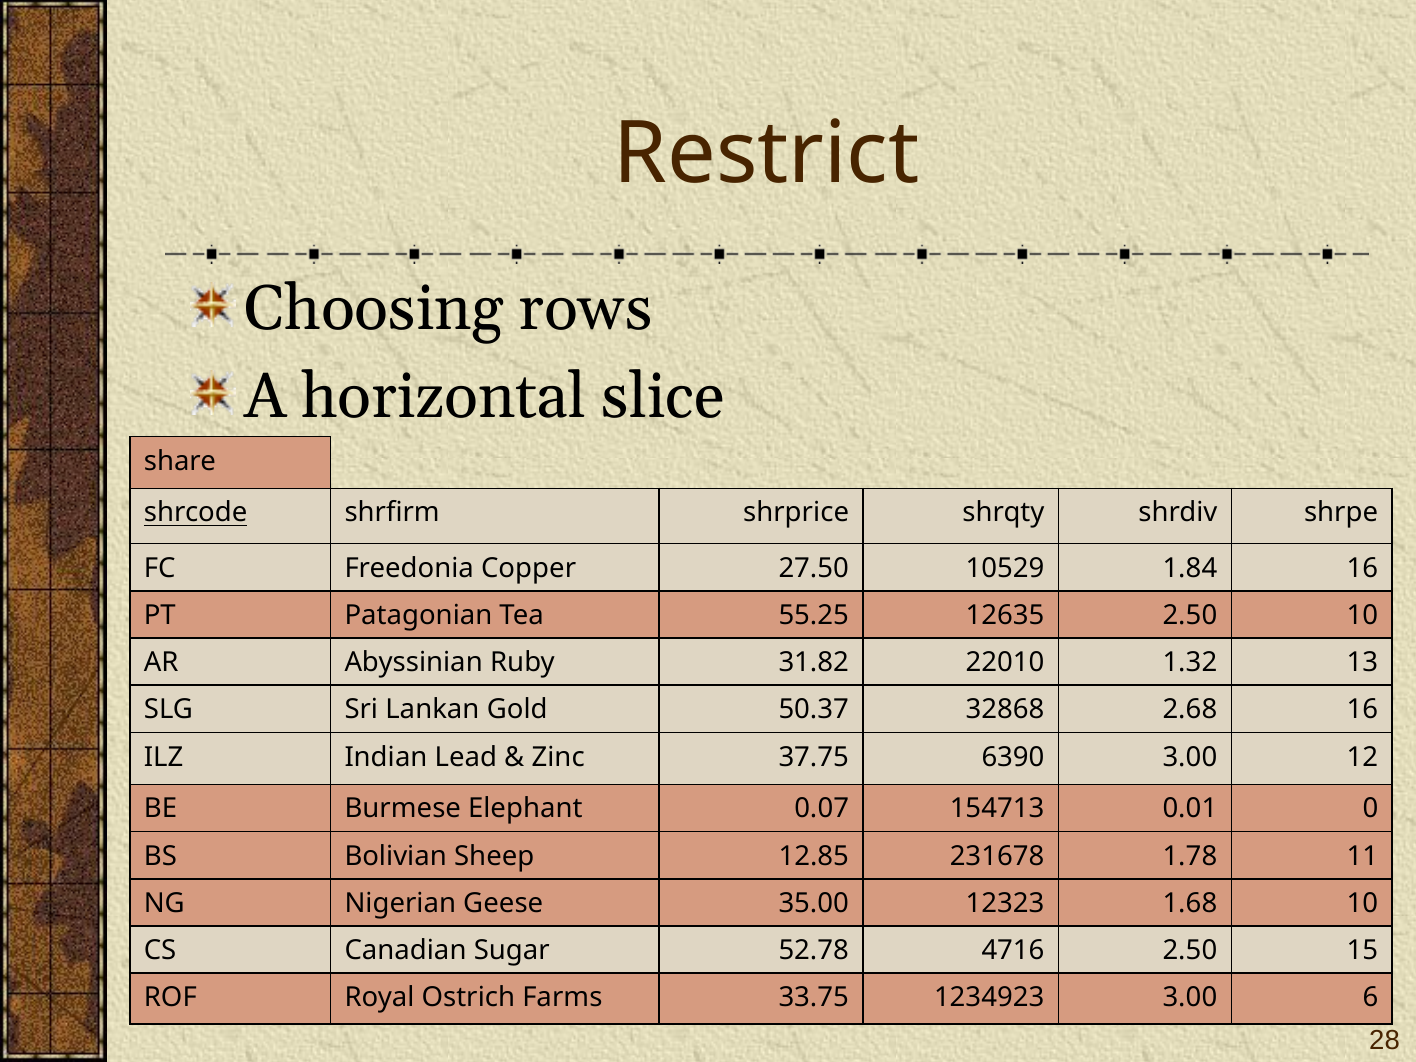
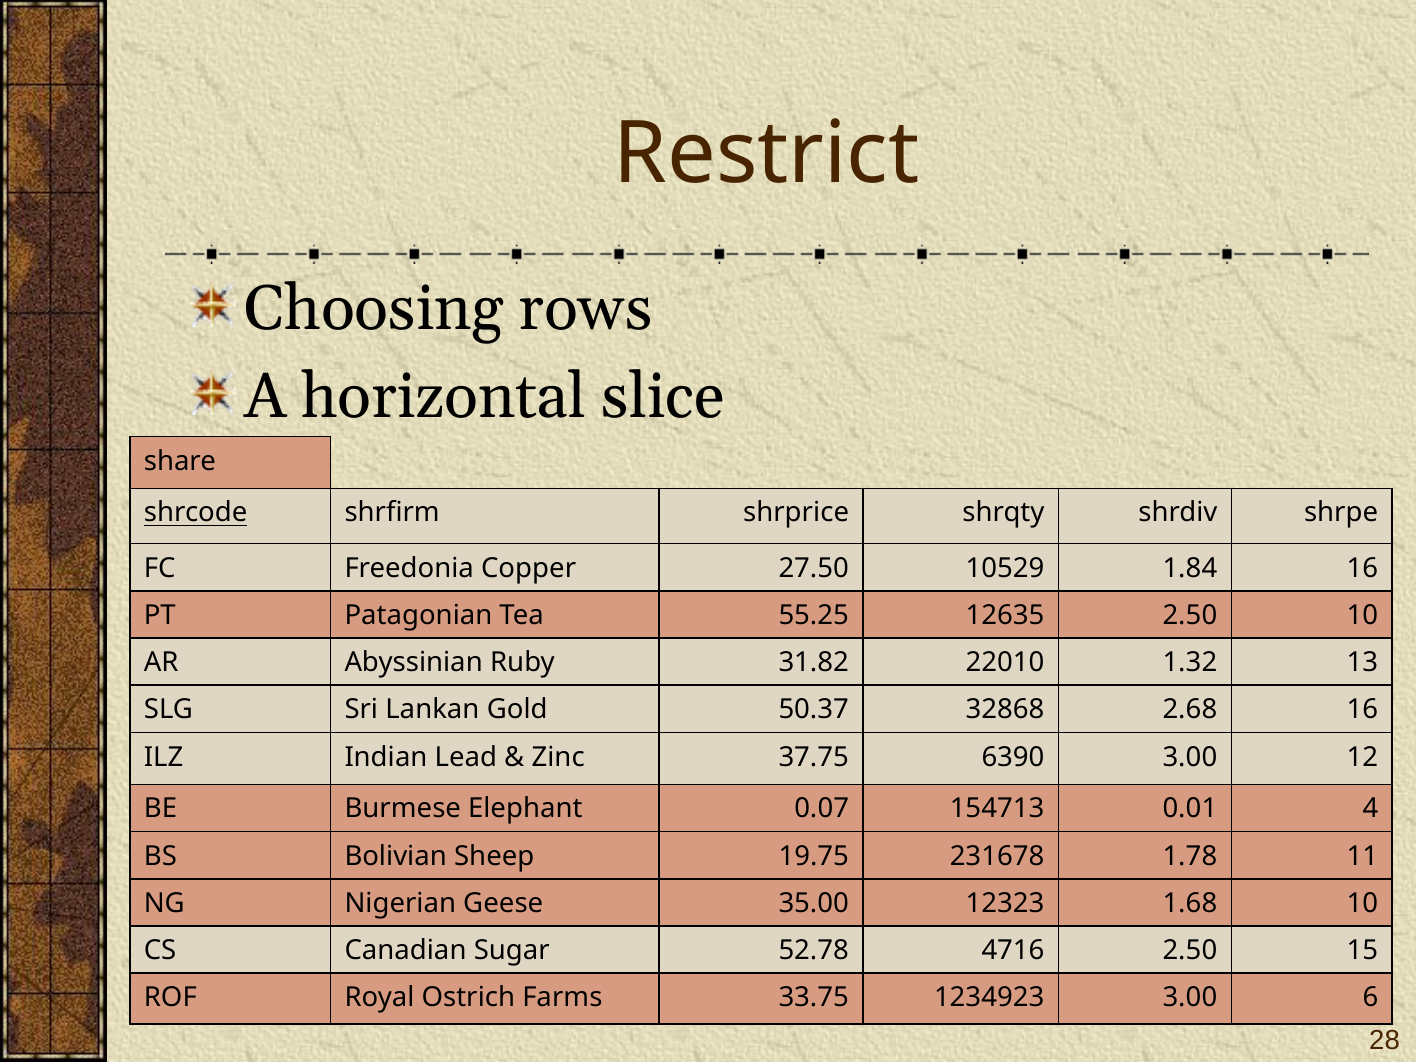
0: 0 -> 4 (1370, 809)
12.85: 12.85 -> 19.75 (814, 856)
